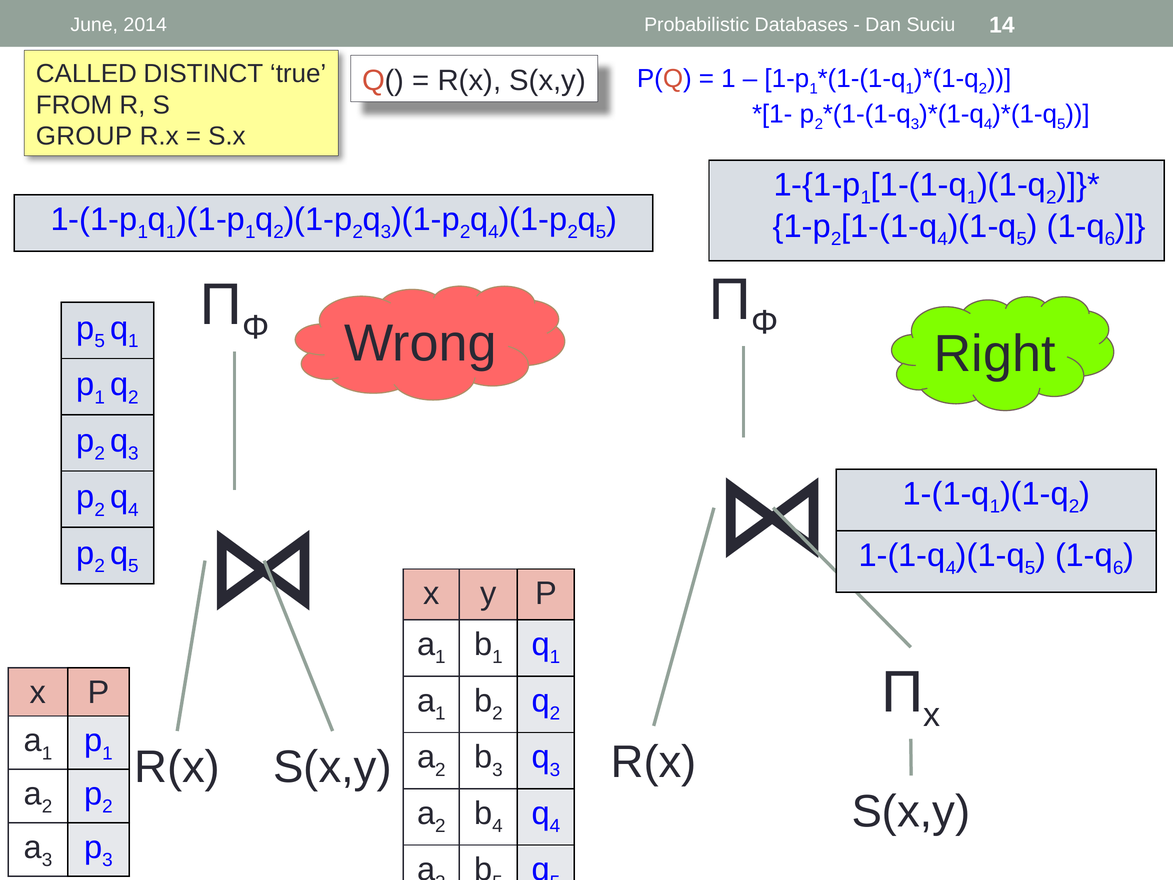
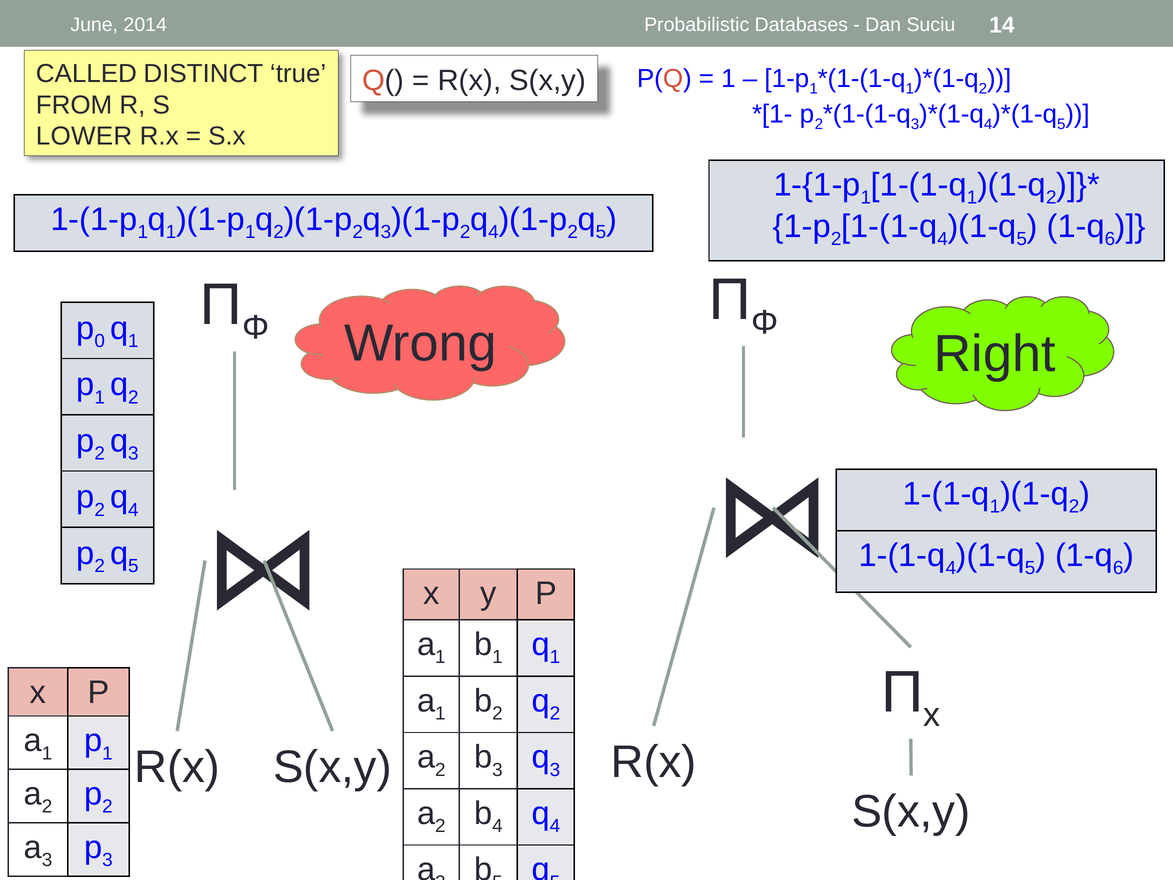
GROUP: GROUP -> LOWER (84, 136)
p 5: 5 -> 0 (100, 341)
